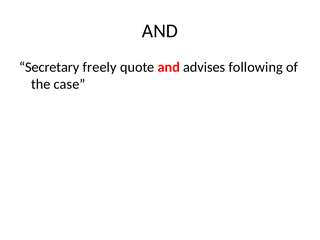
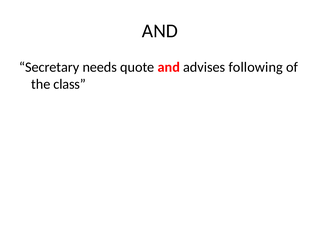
freely: freely -> needs (100, 67)
case: case -> class (70, 84)
